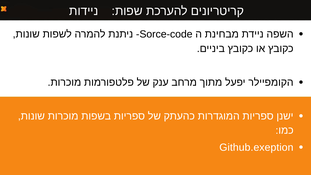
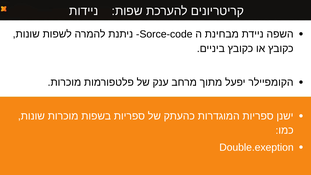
Github.exeption: Github.exeption -> Double.exeption (256, 147)
